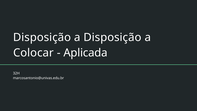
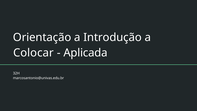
Disposição: Disposição -> Orientação (42, 37)
a Disposição: Disposição -> Introdução (113, 37)
